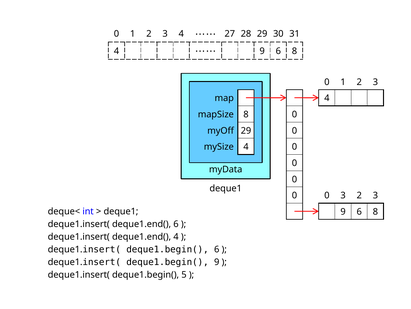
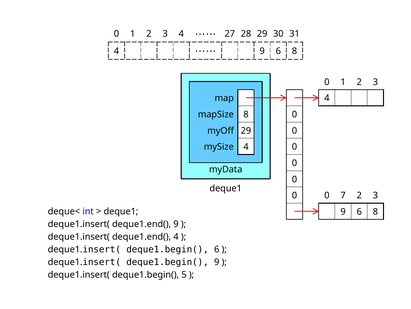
0 3: 3 -> 7 (343, 195)
deque1.end( 6: 6 -> 9 (176, 224)
